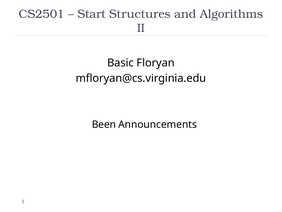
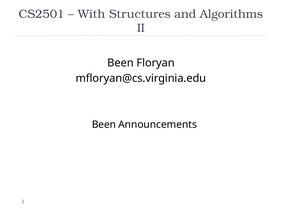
Start: Start -> With (92, 14)
Basic: Basic -> Been (120, 63)
